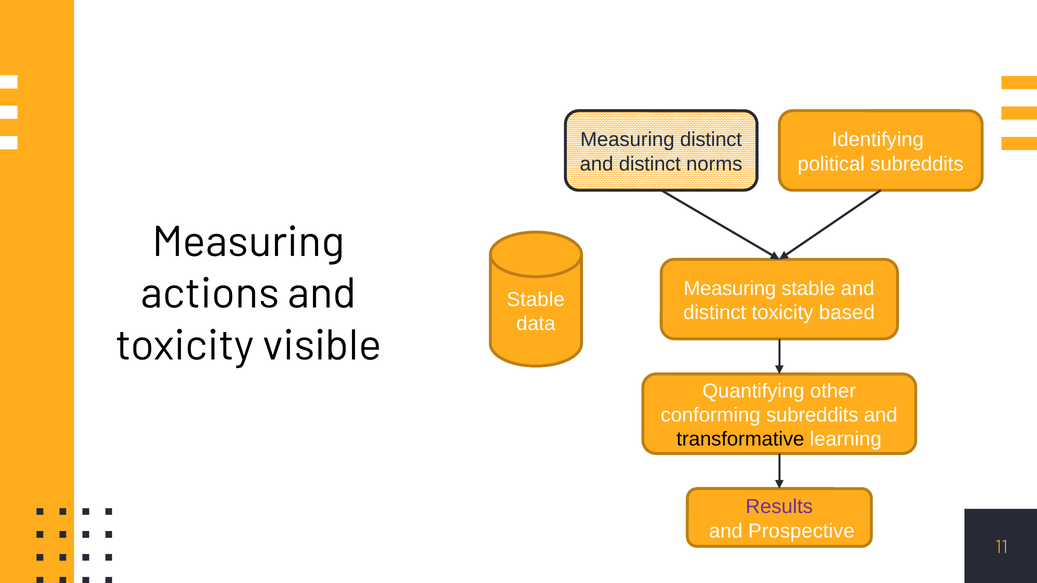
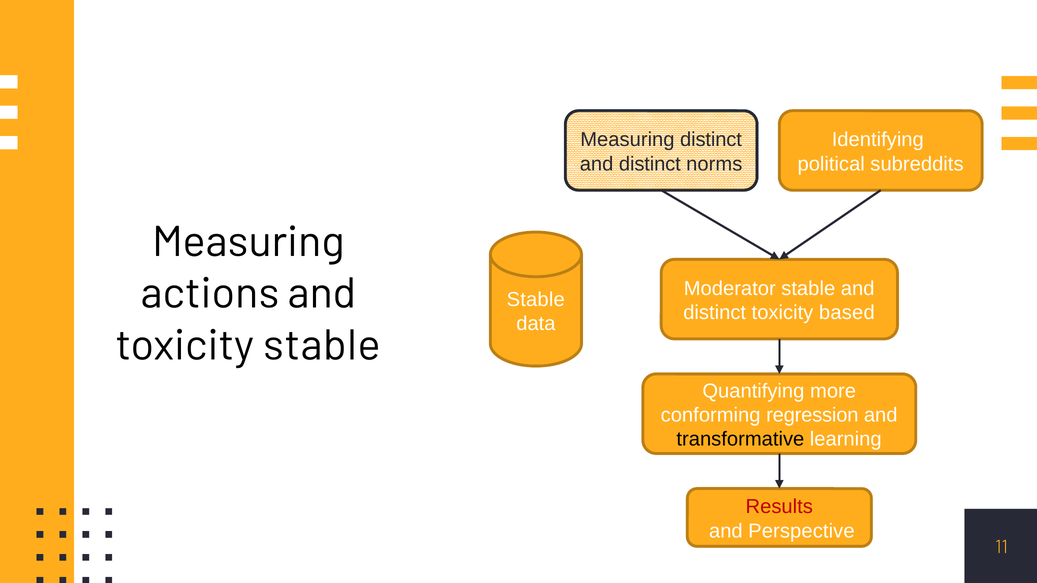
Measuring: Measuring -> Moderator (730, 289)
toxicity visible: visible -> stable (322, 346)
other: other -> more (833, 391)
conforming subreddits: subreddits -> regression (812, 415)
Results colour: purple -> red (779, 507)
Prospective: Prospective -> Perspective (801, 531)
